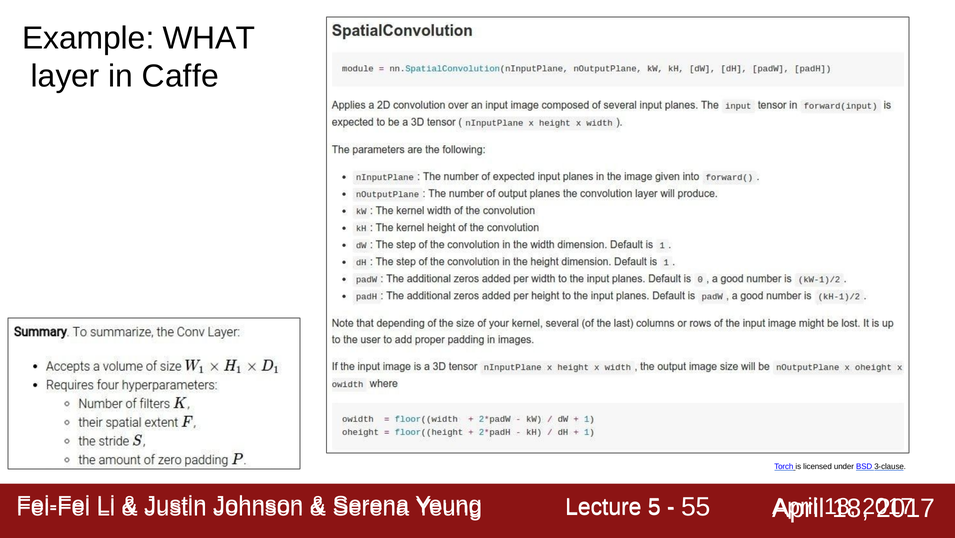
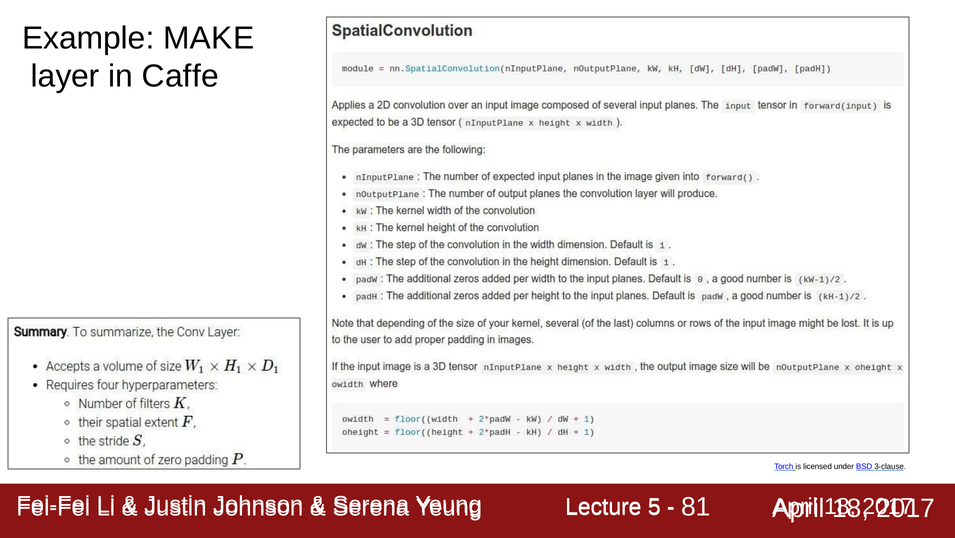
WHAT: WHAT -> MAKE (209, 38)
55: 55 -> 81 (696, 506)
